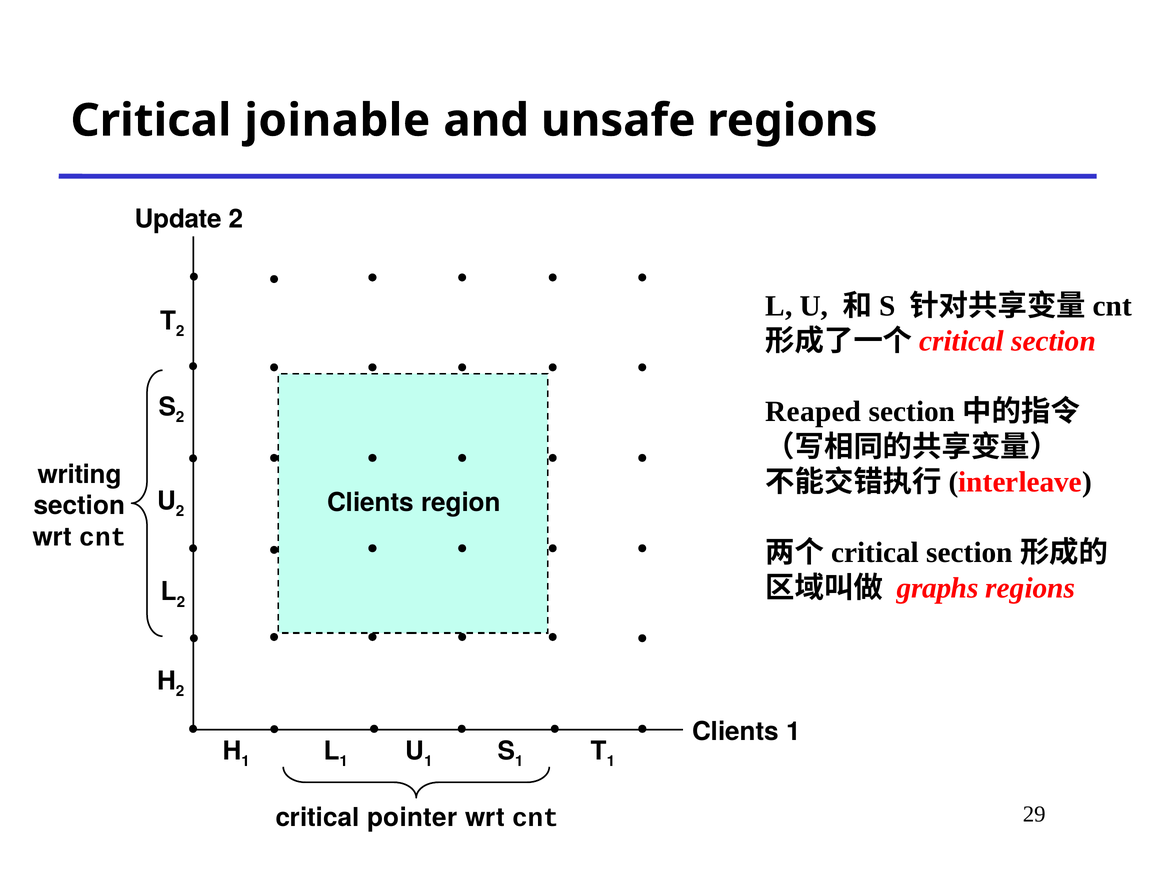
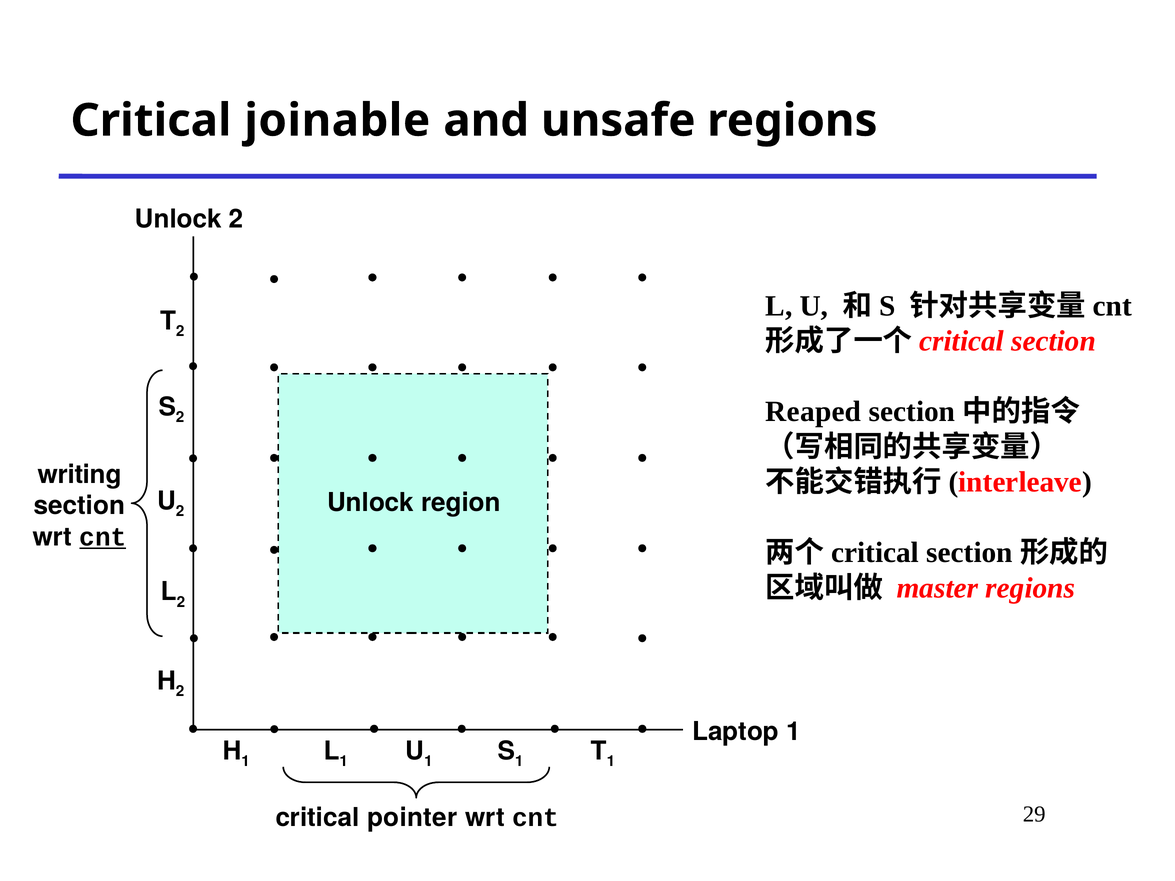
Update: Update -> Unlock (178, 219)
Clients: Clients -> Unlock (371, 503)
cnt underline: none -> present (103, 537)
graphs: graphs -> master (937, 588)
Clients: Clients -> Laptop (735, 732)
